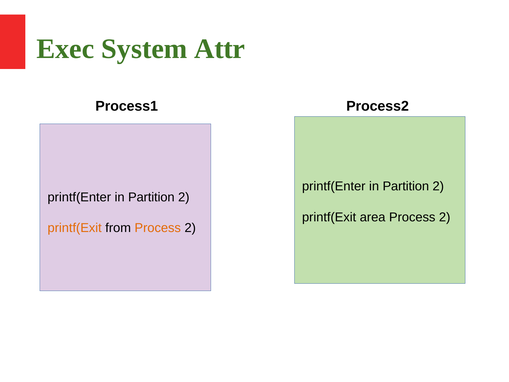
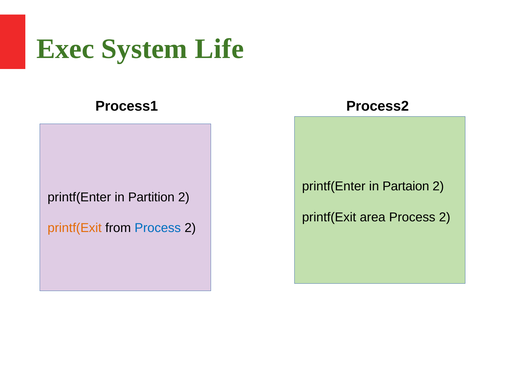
Attr: Attr -> Life (219, 49)
Partition: Partition -> Partaion (406, 186)
Process colour: orange -> blue (158, 228)
